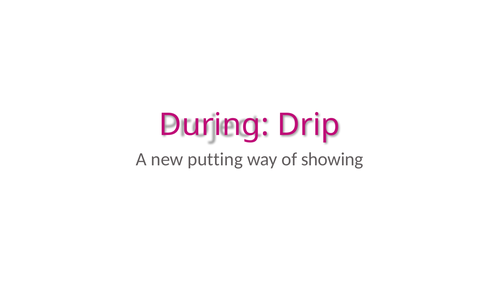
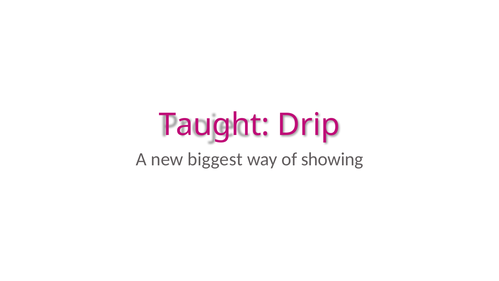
During: During -> Taught (214, 125)
putting: putting -> biggest (215, 159)
